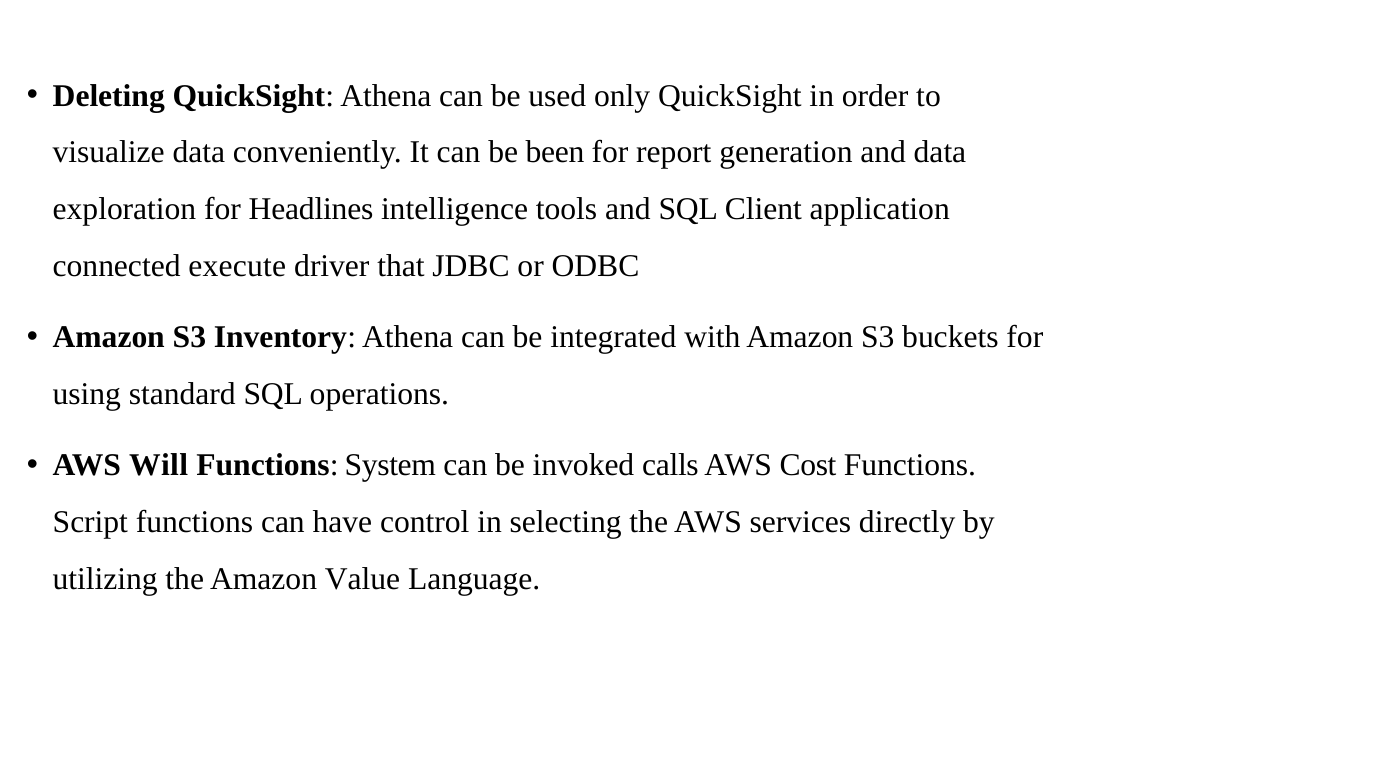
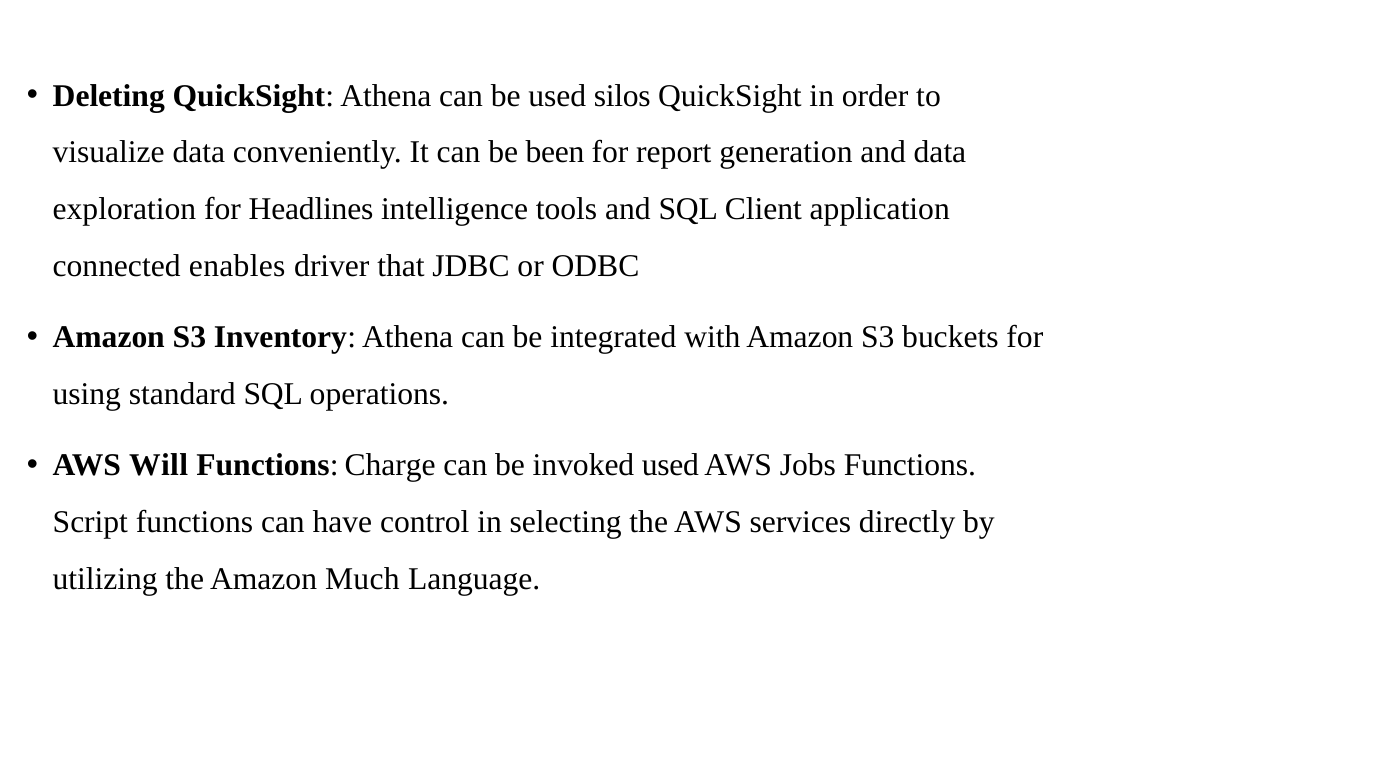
only: only -> silos (622, 96)
execute: execute -> enables (237, 266)
System: System -> Charge (390, 466)
invoked calls: calls -> used (670, 466)
Cost: Cost -> Jobs (808, 466)
Value: Value -> Much (362, 579)
